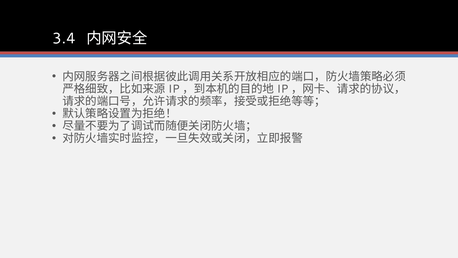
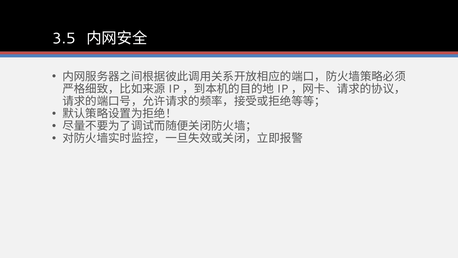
3.4: 3.4 -> 3.5 (64, 38)
